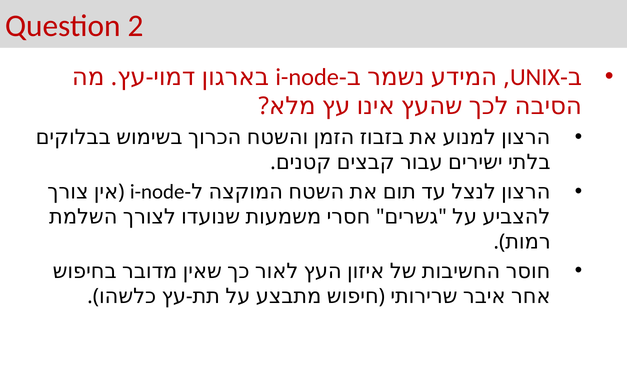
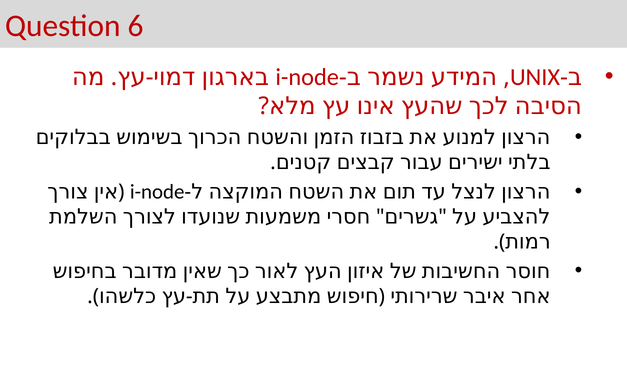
2: 2 -> 6 (136, 26)
